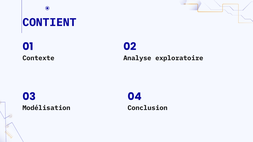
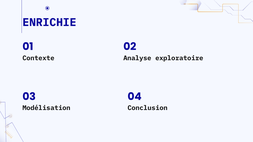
CONTIENT: CONTIENT -> ENRICHIE (49, 22)
